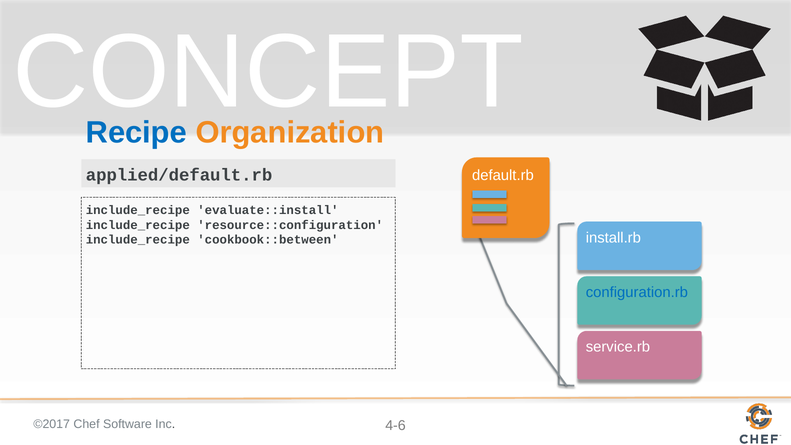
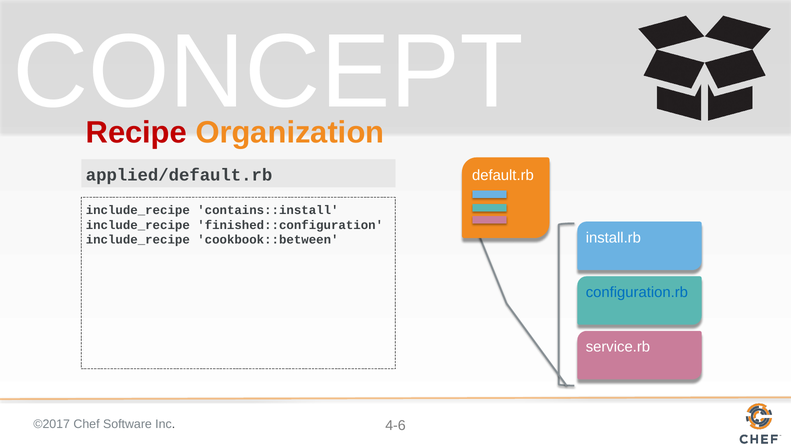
Recipe colour: blue -> red (136, 133)
evaluate::install: evaluate::install -> contains::install (268, 210)
resource::configuration: resource::configuration -> finished::configuration (290, 225)
